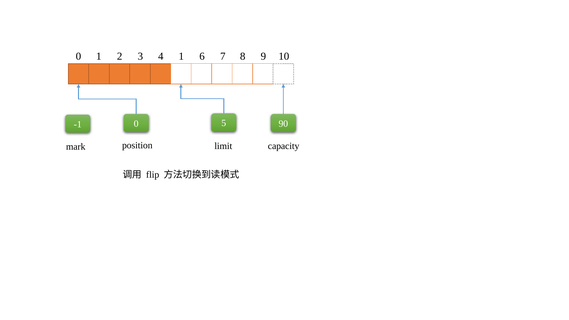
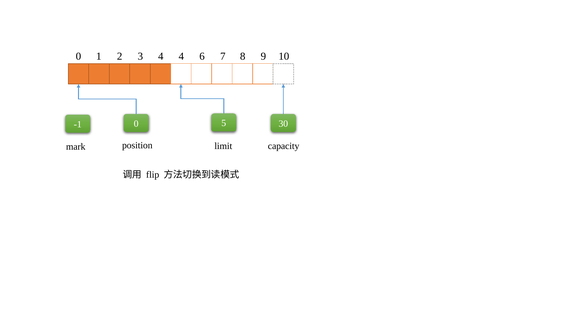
4 1: 1 -> 4 (181, 56)
90: 90 -> 30 (283, 124)
